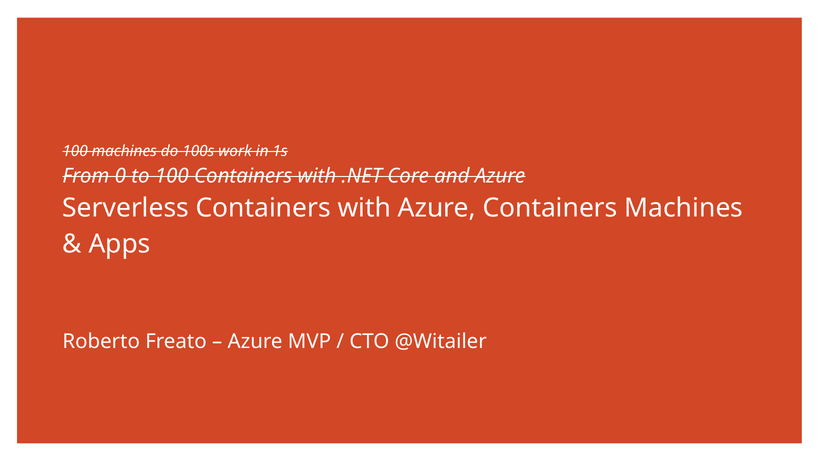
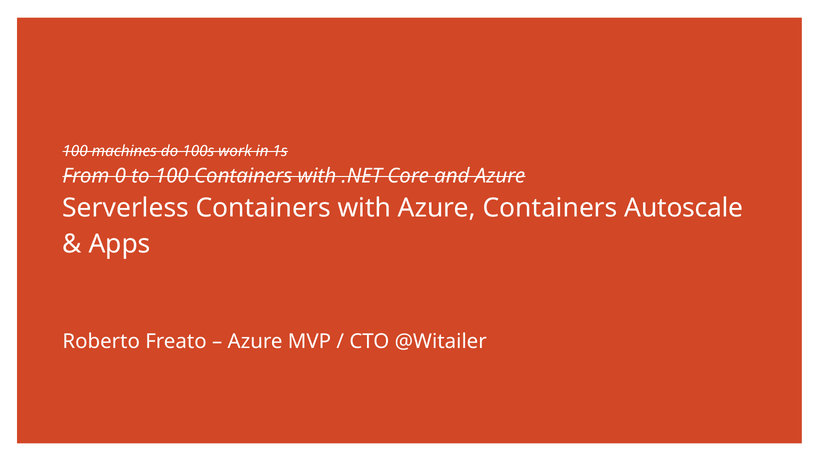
Containers Machines: Machines -> Autoscale (684, 208)
